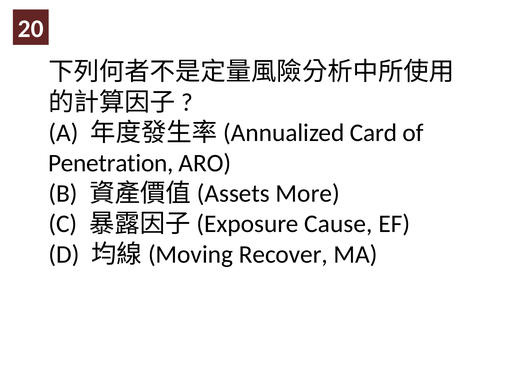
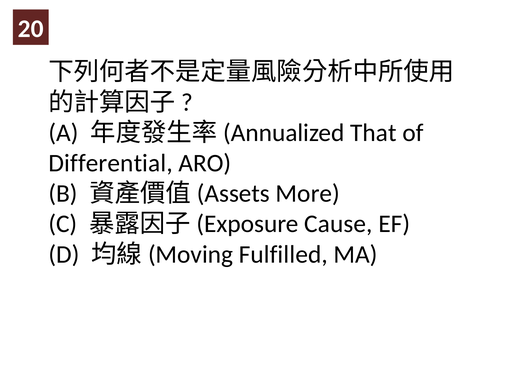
Card: Card -> That (373, 133)
Penetration: Penetration -> Differential (111, 163)
Recover: Recover -> Fulfilled (283, 254)
